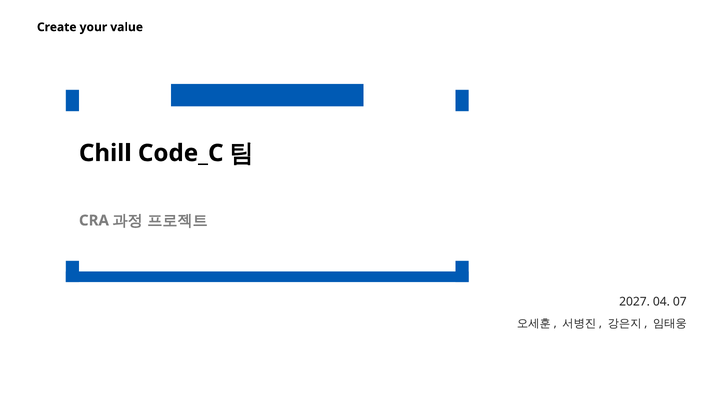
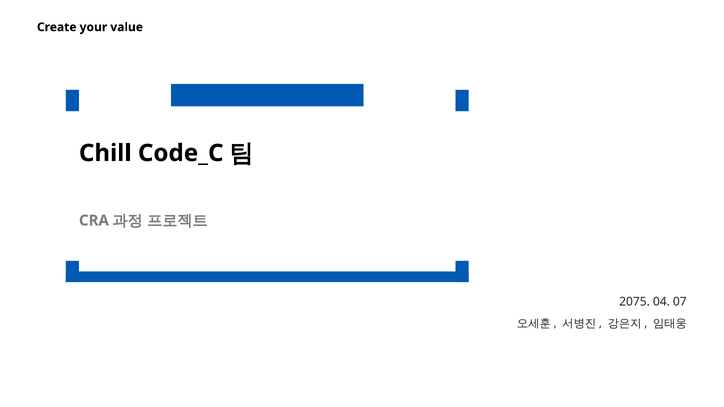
2027: 2027 -> 2075 (635, 302)
